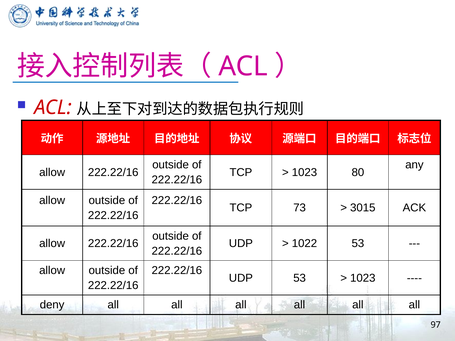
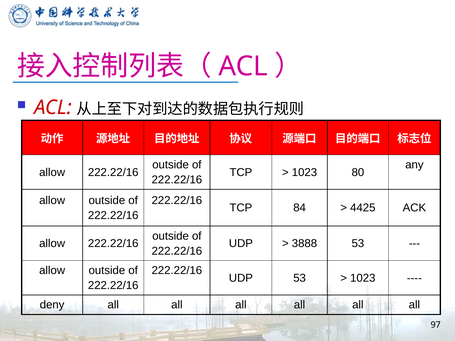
73: 73 -> 84 (300, 208)
3015: 3015 -> 4425 (363, 208)
1022: 1022 -> 3888 (304, 244)
